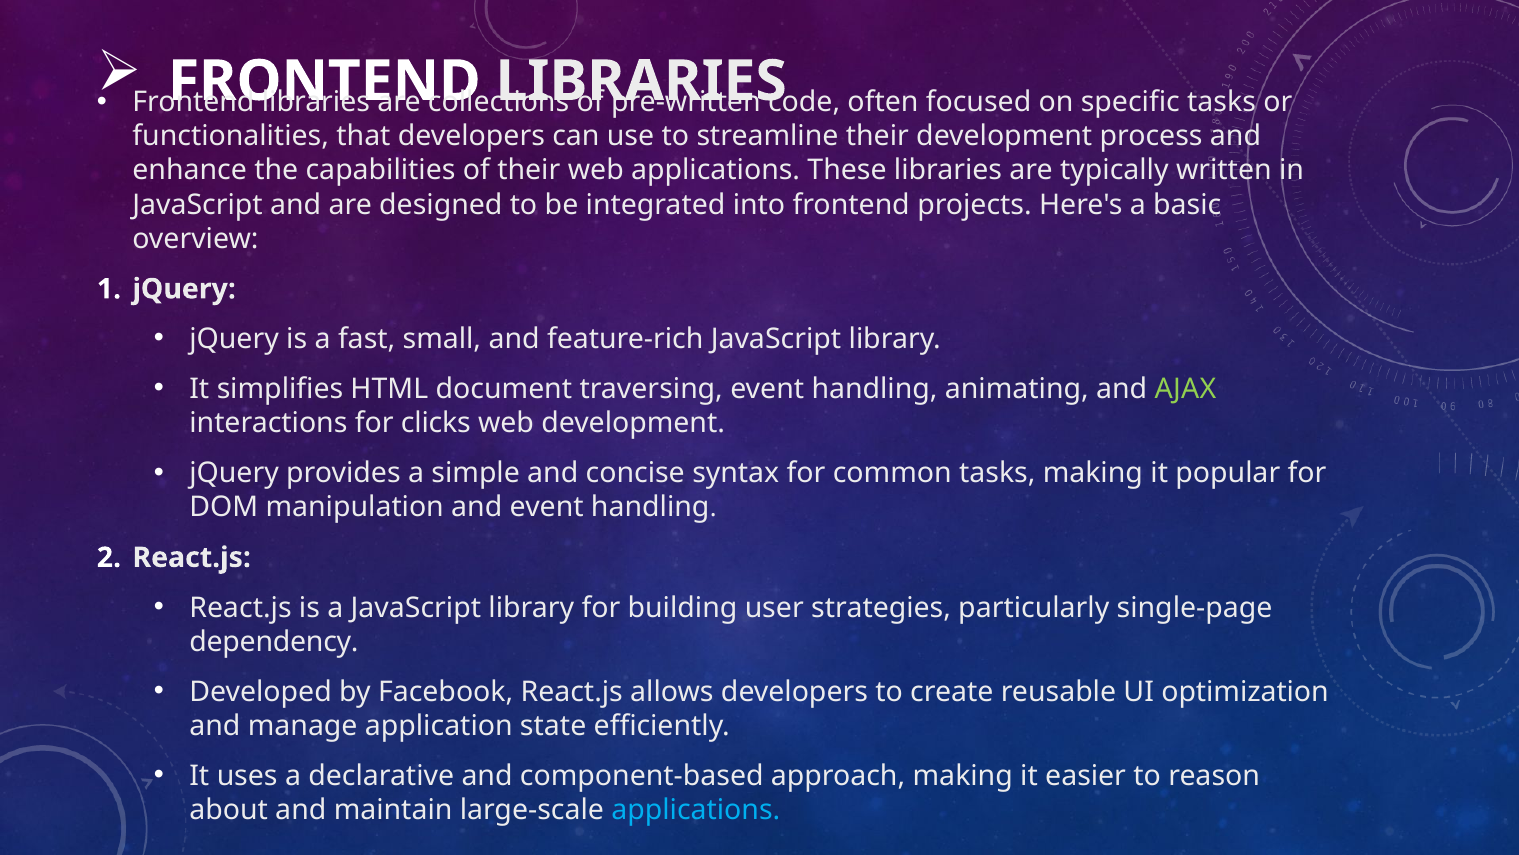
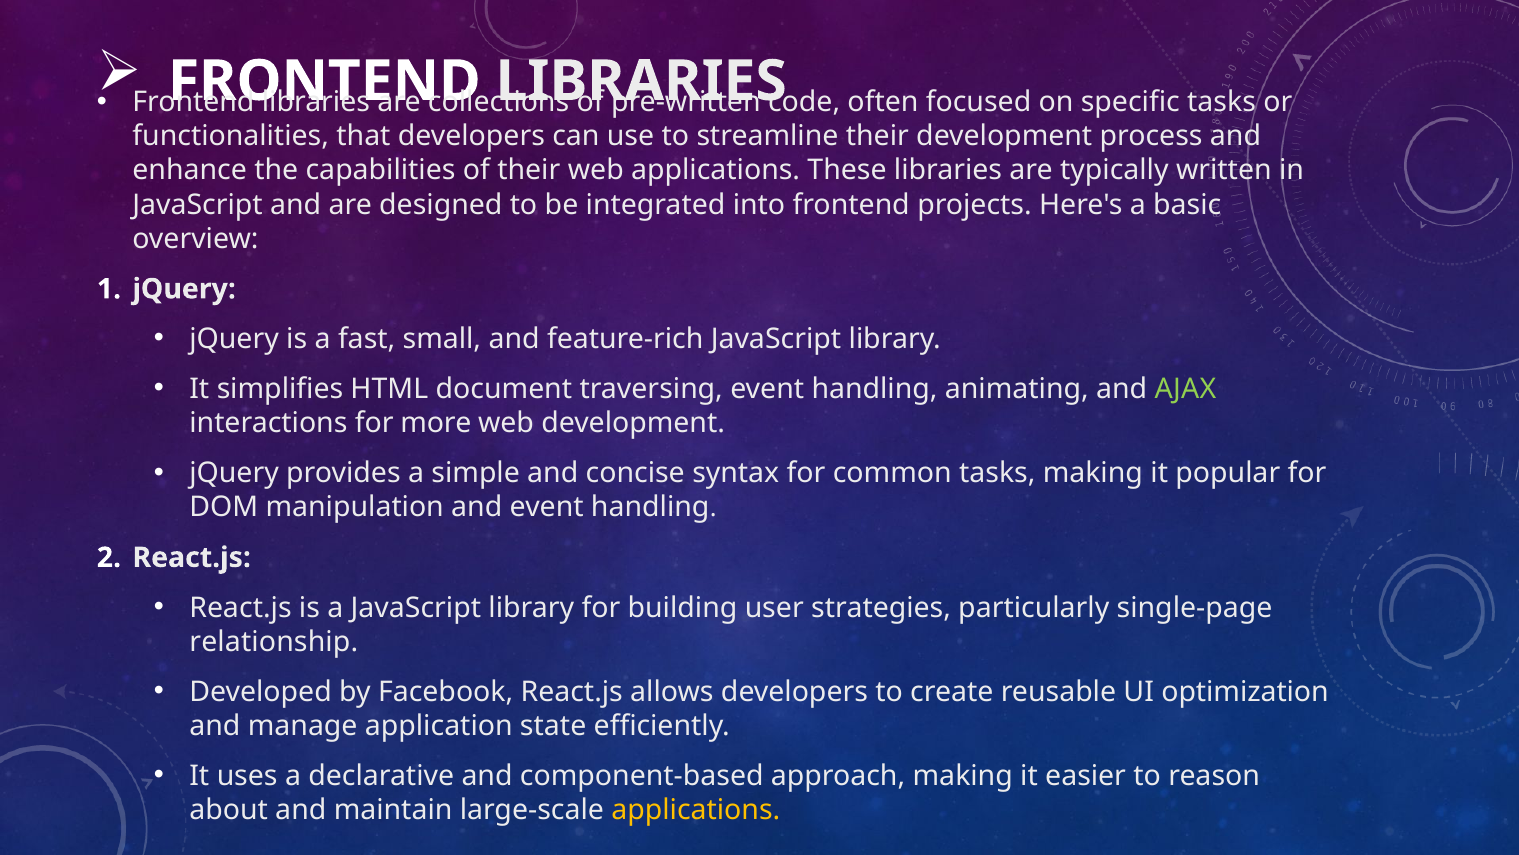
clicks: clicks -> more (436, 423)
dependency: dependency -> relationship (274, 641)
applications colour: light blue -> yellow (696, 810)
